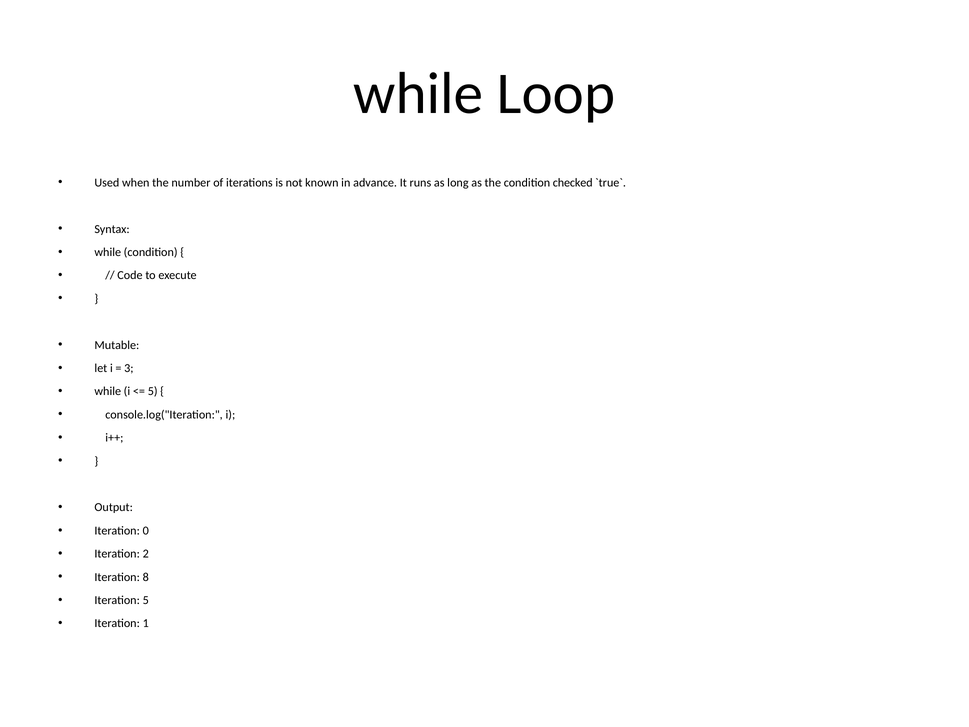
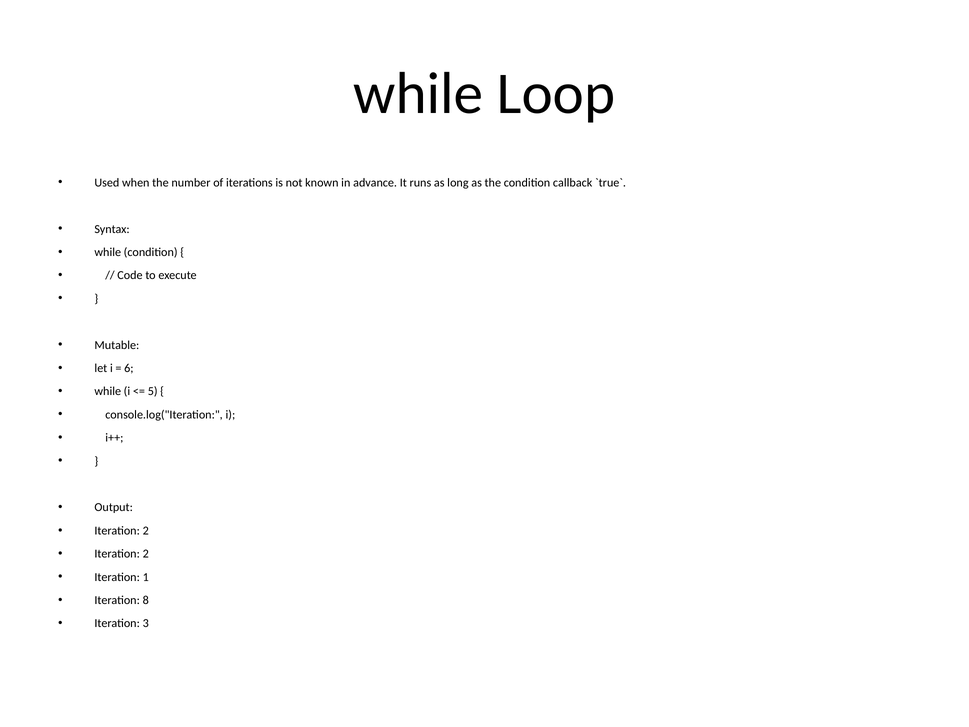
checked: checked -> callback (573, 183)
3: 3 -> 6 (129, 368)
0: 0 -> 2 (146, 530)
8: 8 -> 1 (146, 577)
Iteration 5: 5 -> 8 (146, 600)
1: 1 -> 3 (146, 623)
